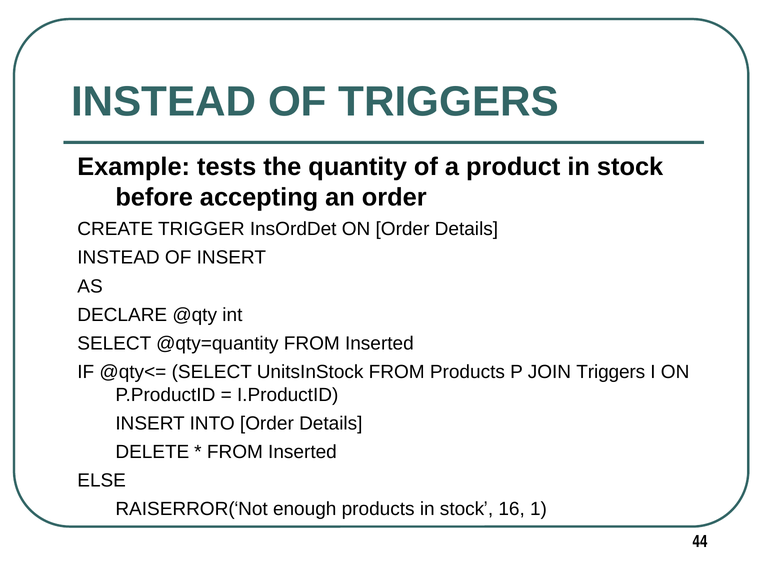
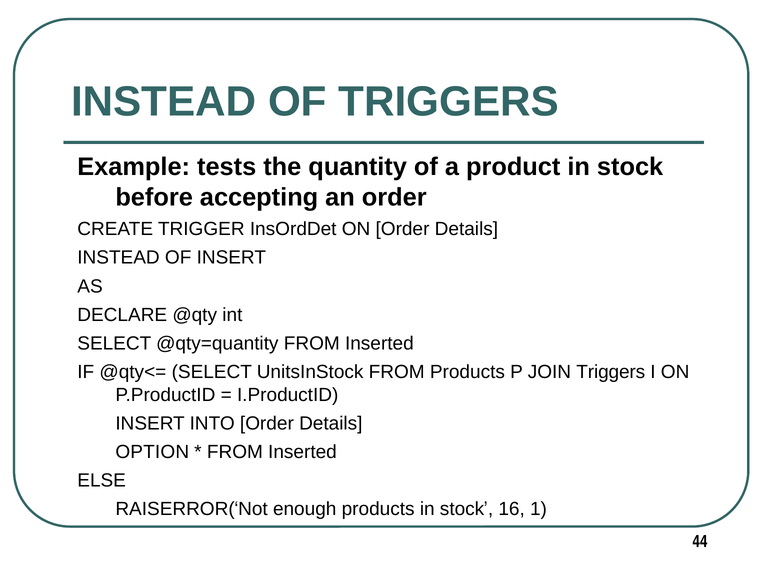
DELETE: DELETE -> OPTION (152, 452)
